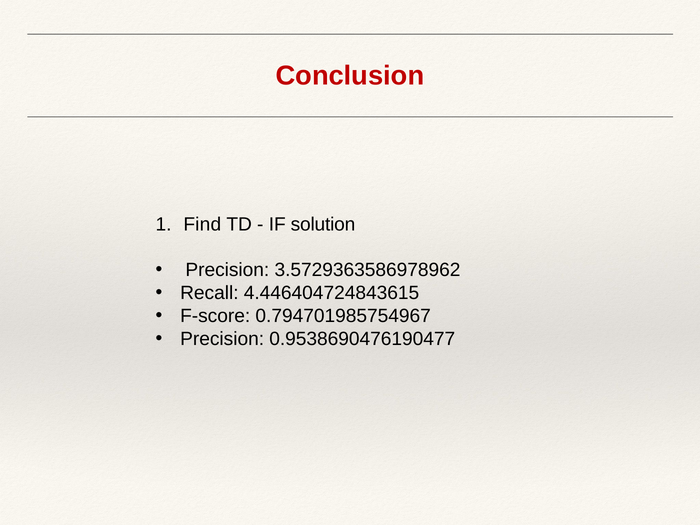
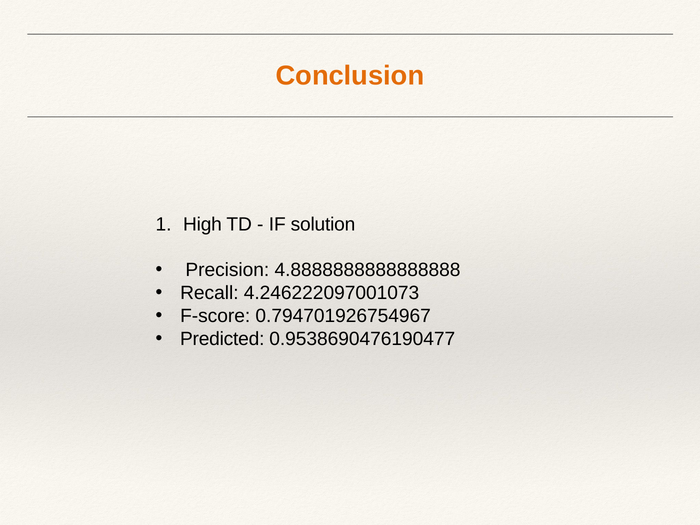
Conclusion colour: red -> orange (350, 76)
Find: Find -> High (202, 224)
3.5729363586978962: 3.5729363586978962 -> 4.8888888888888888 (368, 270)
4.446404724843615: 4.446404724843615 -> 4.246222097001073 (331, 293)
0.794701985754967: 0.794701985754967 -> 0.794701926754967 (343, 316)
Precision: Precision -> Predicted (222, 339)
